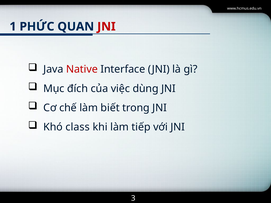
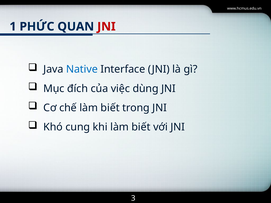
Native colour: red -> blue (82, 69)
class: class -> cung (78, 127)
khi làm tiếp: tiếp -> biết (141, 127)
